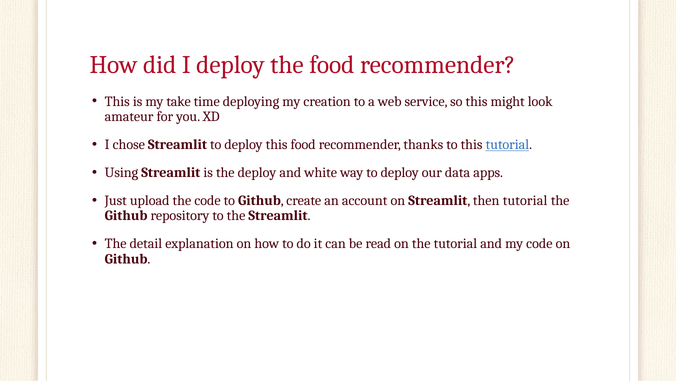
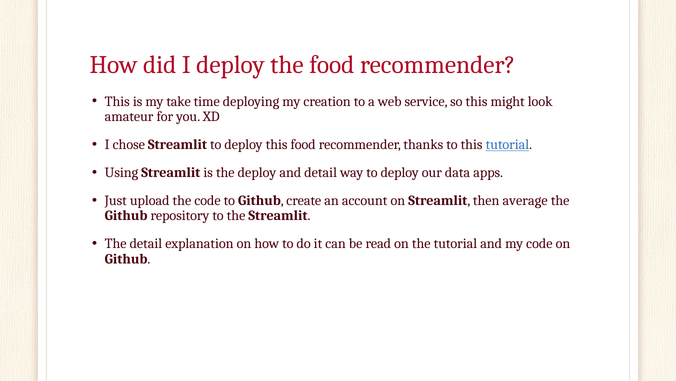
and white: white -> detail (321, 172)
then tutorial: tutorial -> average (525, 200)
